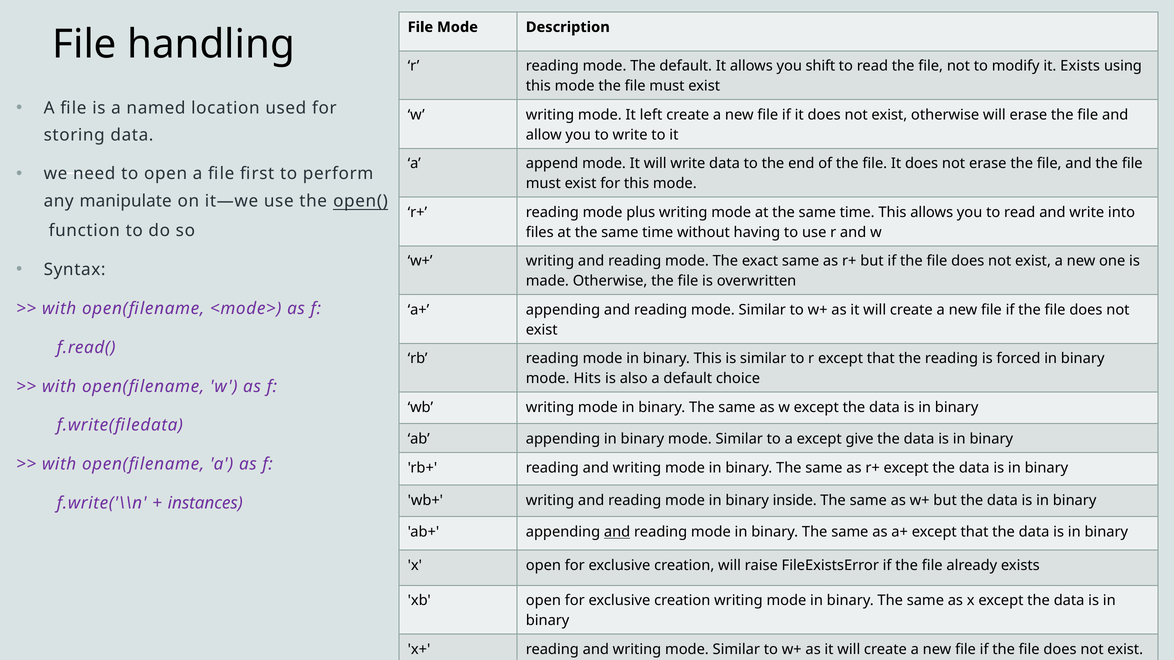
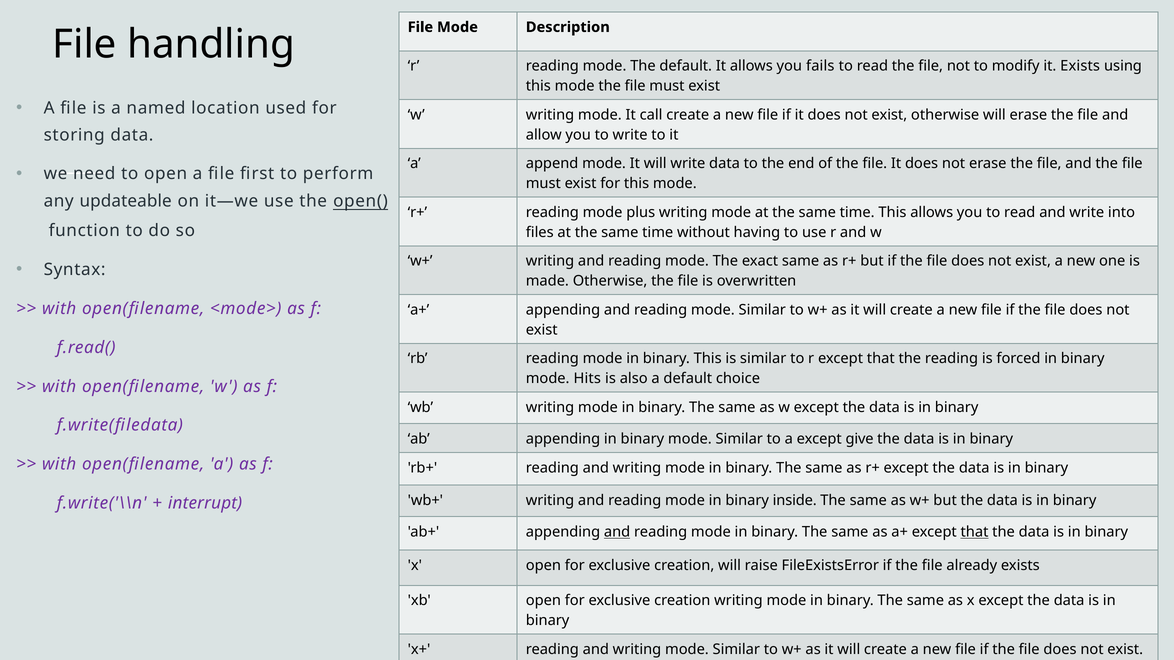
shift: shift -> fails (820, 66)
left: left -> call (651, 115)
manipulate: manipulate -> updateable (126, 201)
instances: instances -> interrupt (205, 503)
that underline: none -> present (975, 532)
